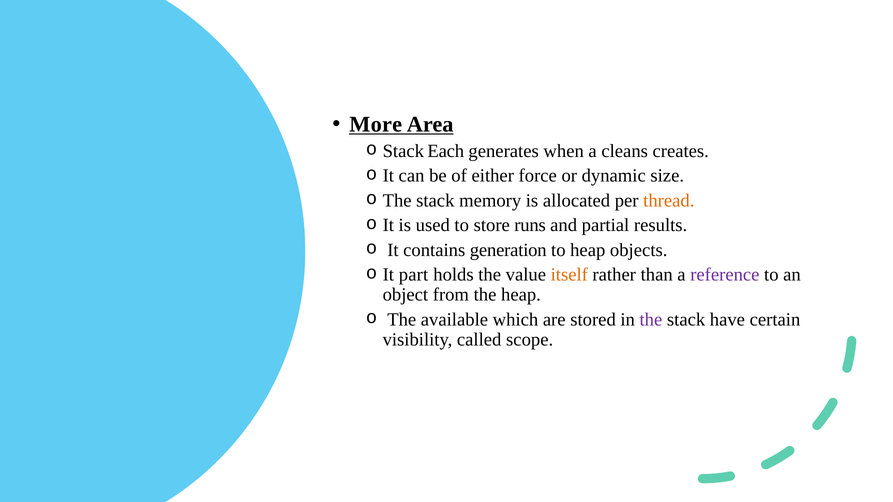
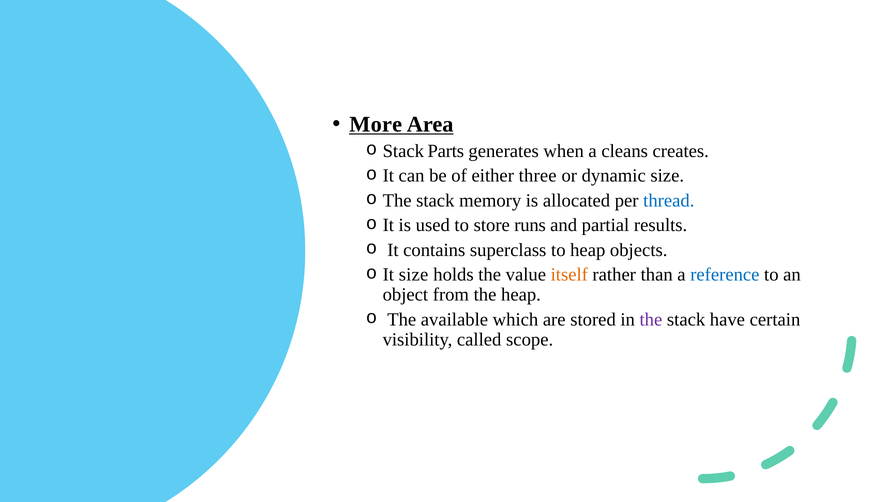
Each: Each -> Parts (446, 151)
force: force -> three (538, 176)
thread colour: orange -> blue (669, 201)
generation: generation -> superclass (508, 250)
It part: part -> size (414, 275)
reference colour: purple -> blue (725, 275)
